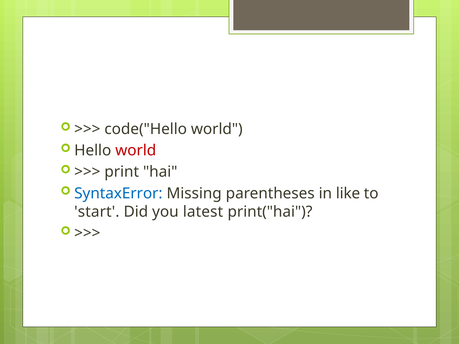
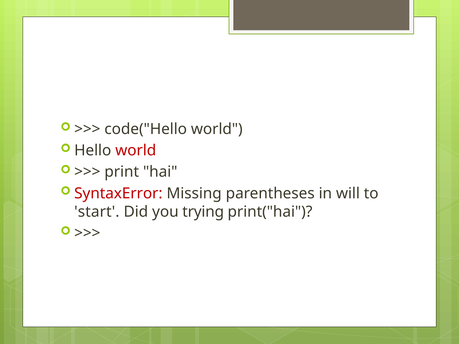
SyntaxError colour: blue -> red (118, 193)
like: like -> will (348, 193)
latest: latest -> trying (203, 212)
